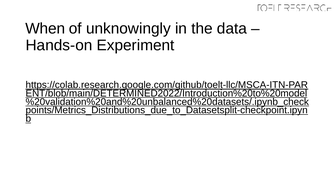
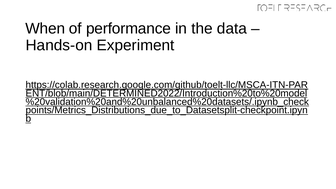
unknowingly: unknowingly -> performance (128, 29)
